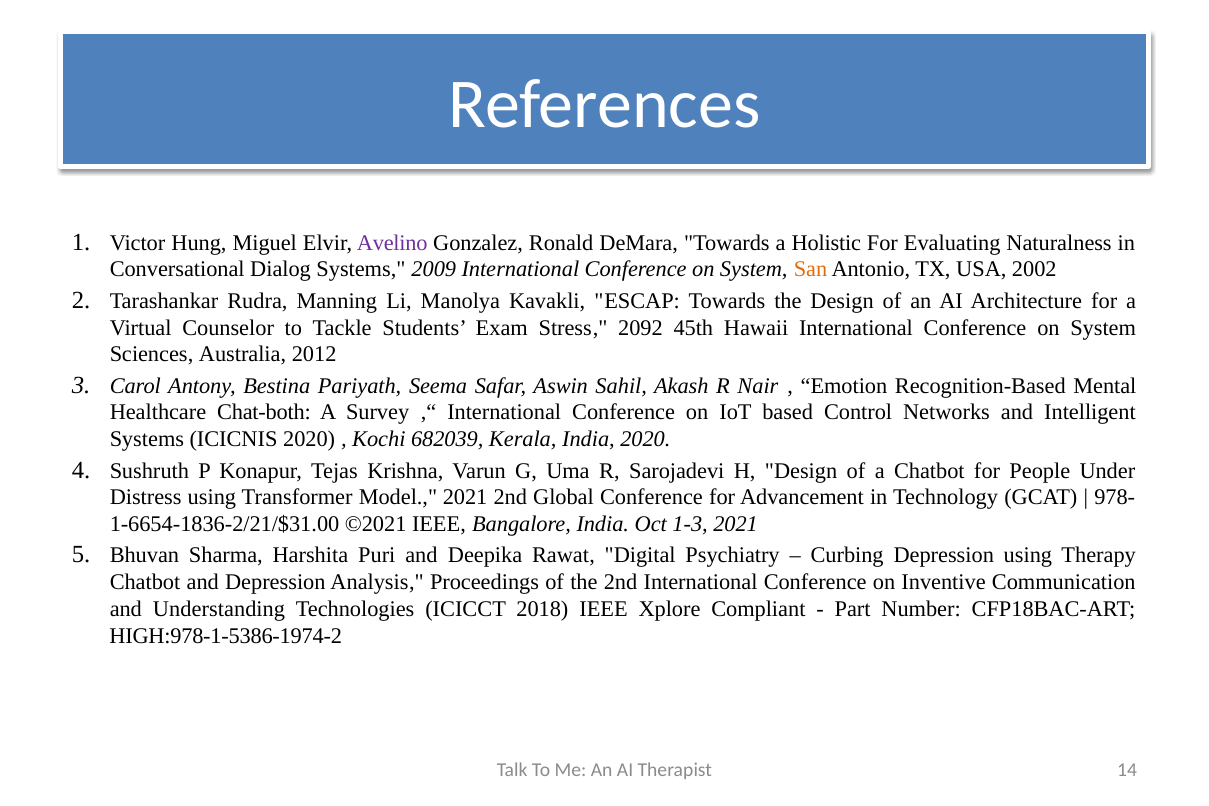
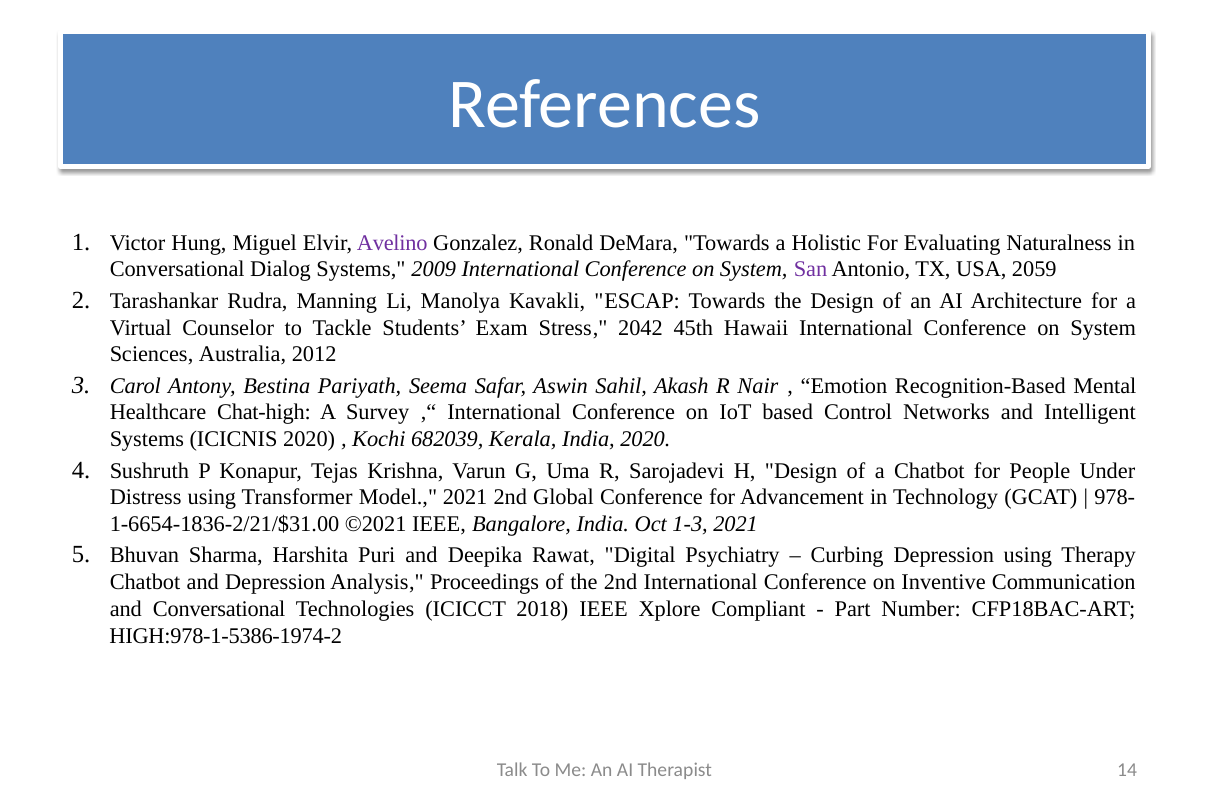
San colour: orange -> purple (811, 270)
2002: 2002 -> 2059 (1034, 270)
2092: 2092 -> 2042 (640, 328)
Chat-both: Chat-both -> Chat-high (264, 413)
and Understanding: Understanding -> Conversational (219, 609)
